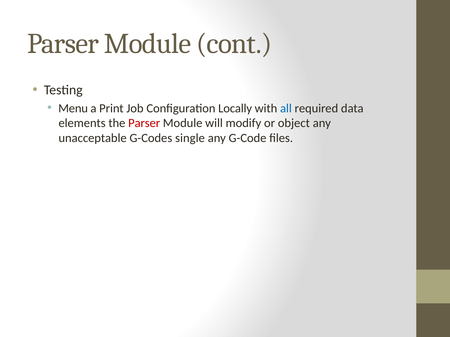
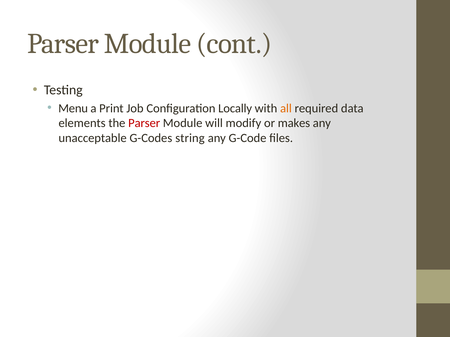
all colour: blue -> orange (286, 108)
object: object -> makes (294, 123)
single: single -> string (190, 138)
